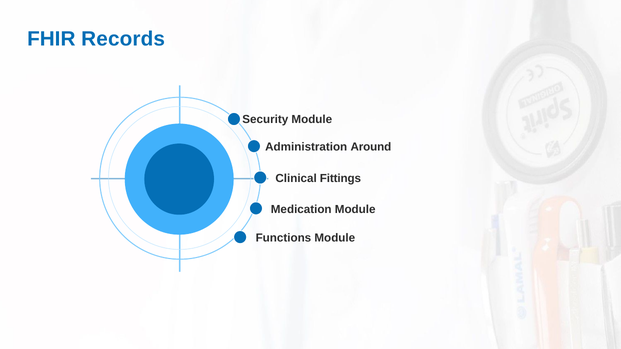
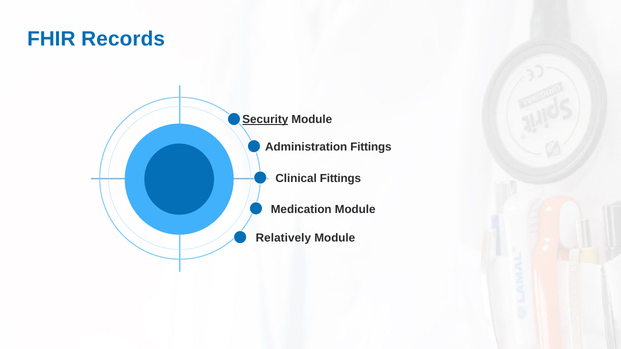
Security underline: none -> present (265, 120)
Administration Around: Around -> Fittings (371, 147)
Functions: Functions -> Relatively (283, 238)
